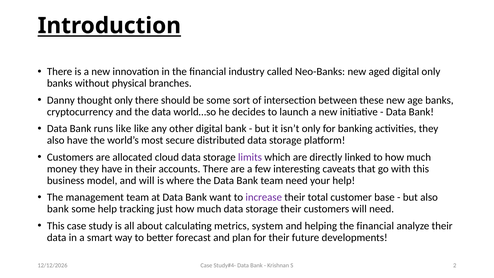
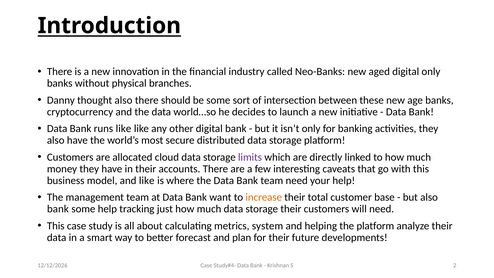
thought only: only -> also (123, 100)
and will: will -> like (147, 180)
increase colour: purple -> orange (264, 197)
helping the financial: financial -> platform (375, 226)
